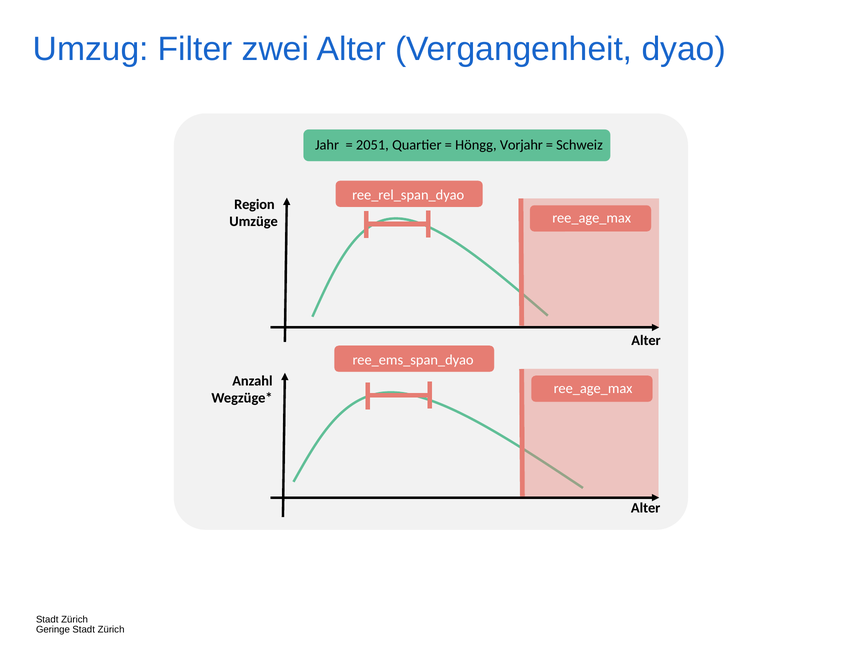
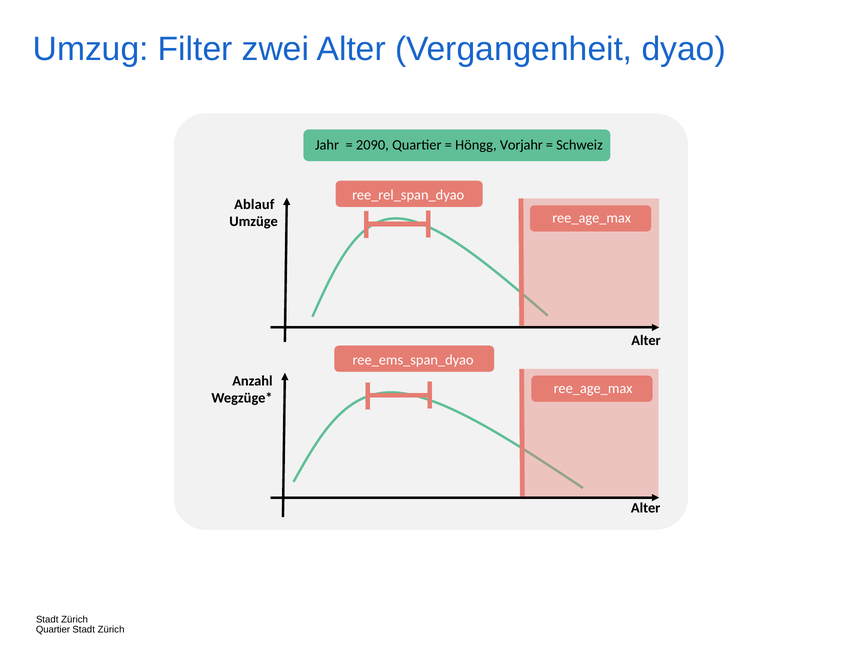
2051: 2051 -> 2090 (372, 145)
Region: Region -> Ablauf (254, 204)
Geringe: Geringe -> Quartier (53, 629)
